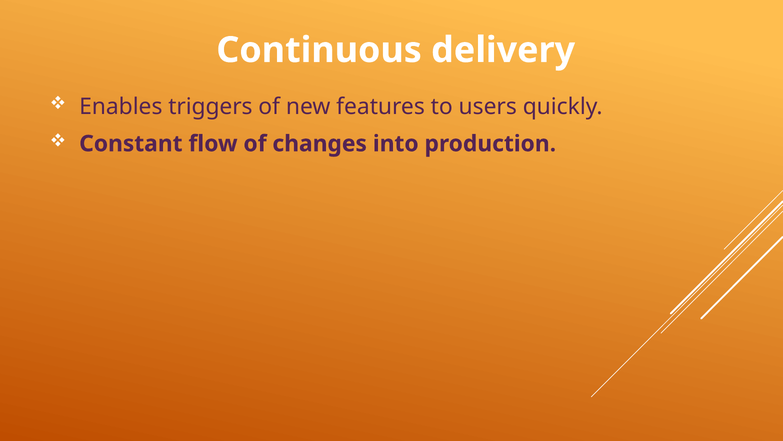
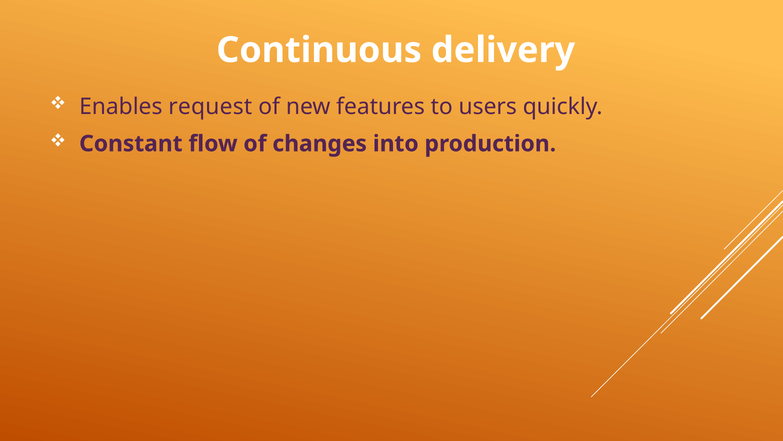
triggers: triggers -> request (210, 106)
